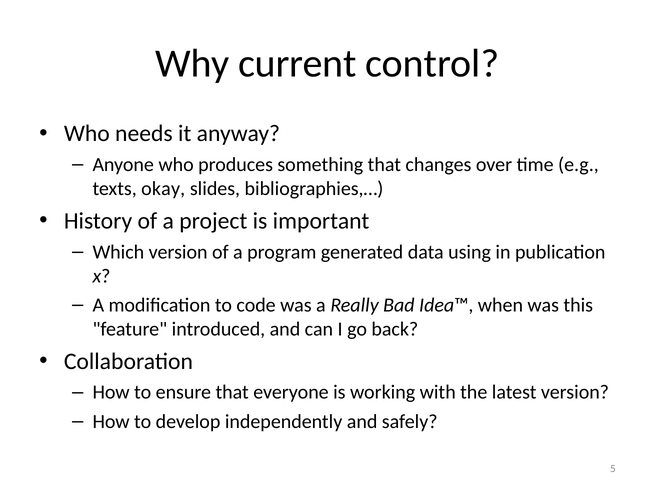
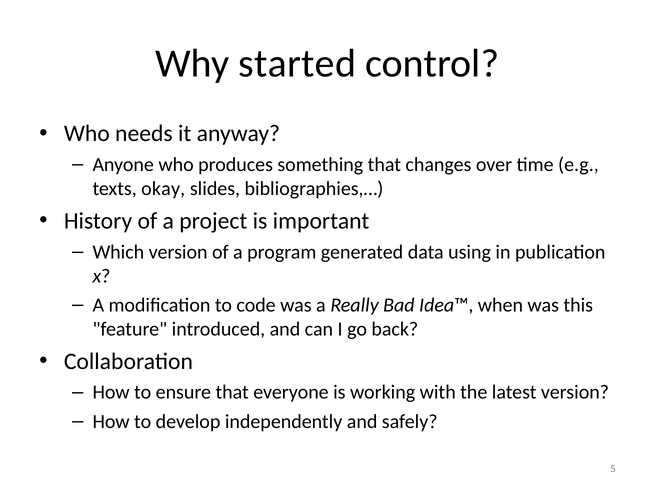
current: current -> started (297, 63)
